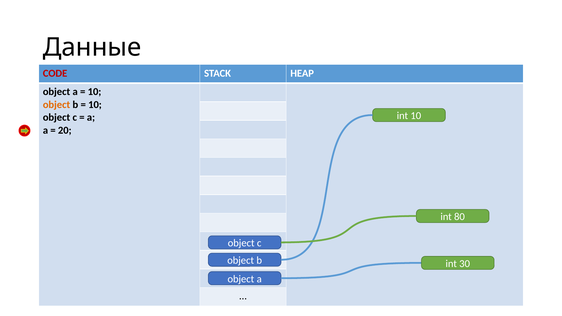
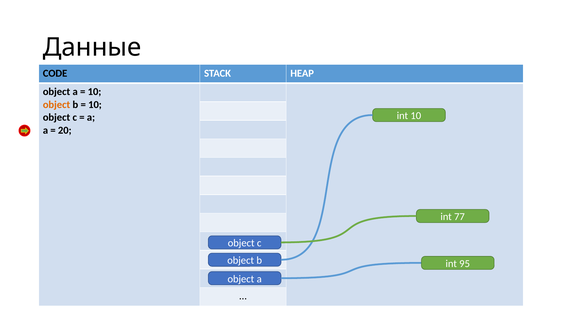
CODE colour: red -> black (55, 73)
80: 80 -> 77 (459, 217)
30: 30 -> 95 (465, 264)
